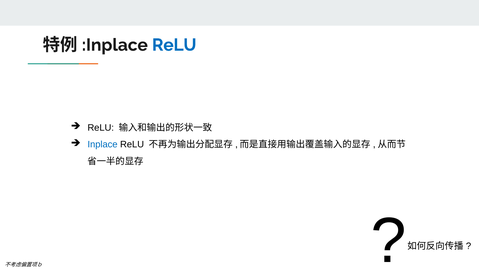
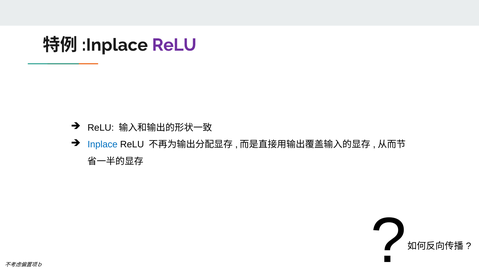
ReLU colour: blue -> purple (174, 45)
